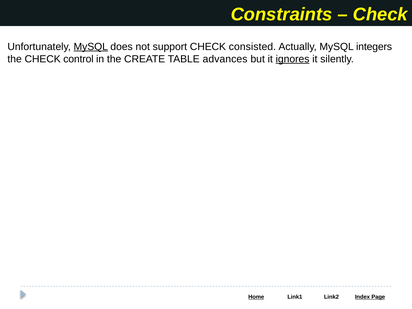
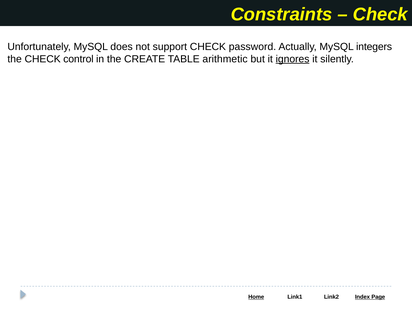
MySQL underline: present -> none (91, 47)
consisted: consisted -> password (252, 47)
advances: advances -> arithmetic (225, 59)
